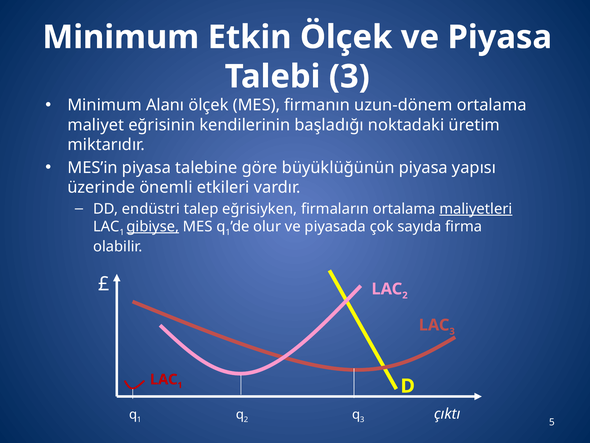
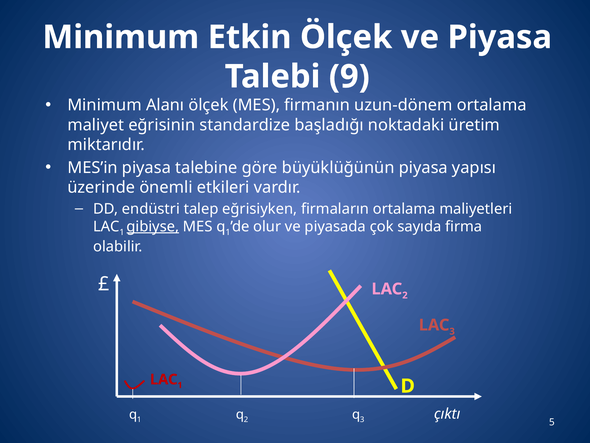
Talebi 3: 3 -> 9 (349, 77)
kendilerinin: kendilerinin -> standardize (245, 125)
maliyetleri underline: present -> none (476, 209)
